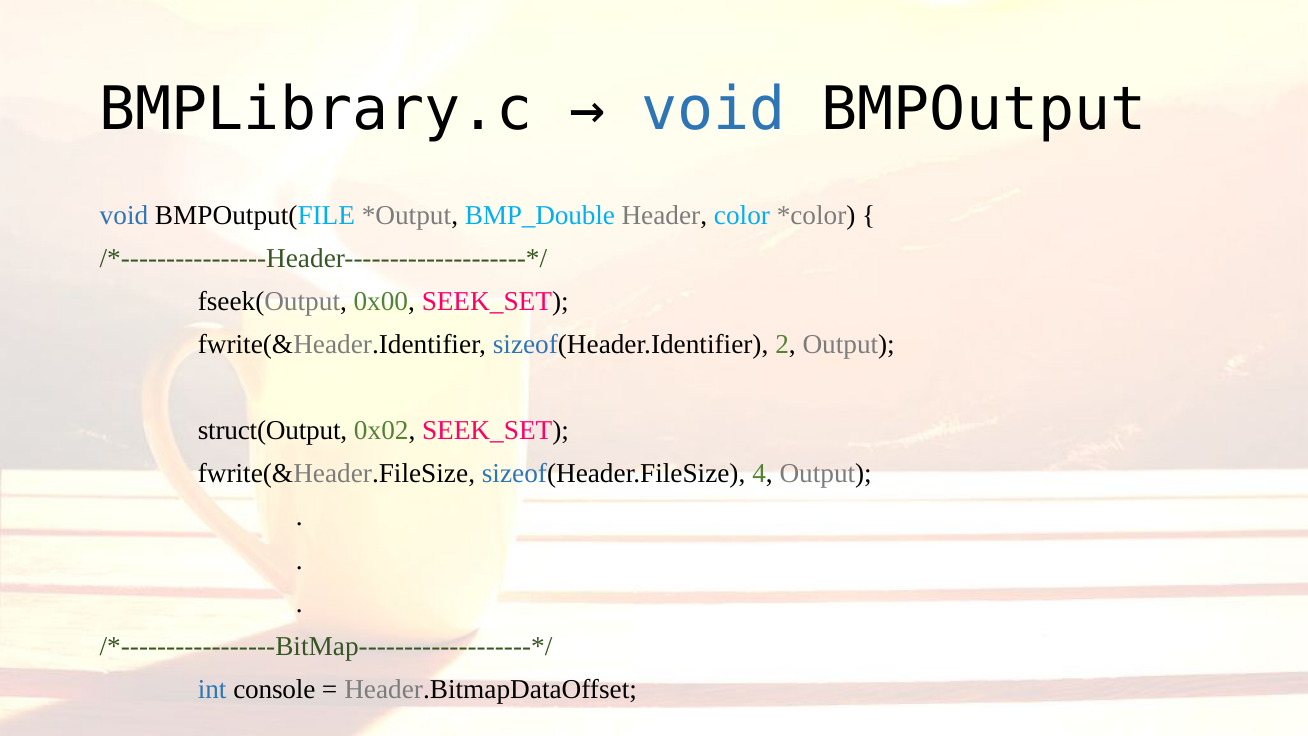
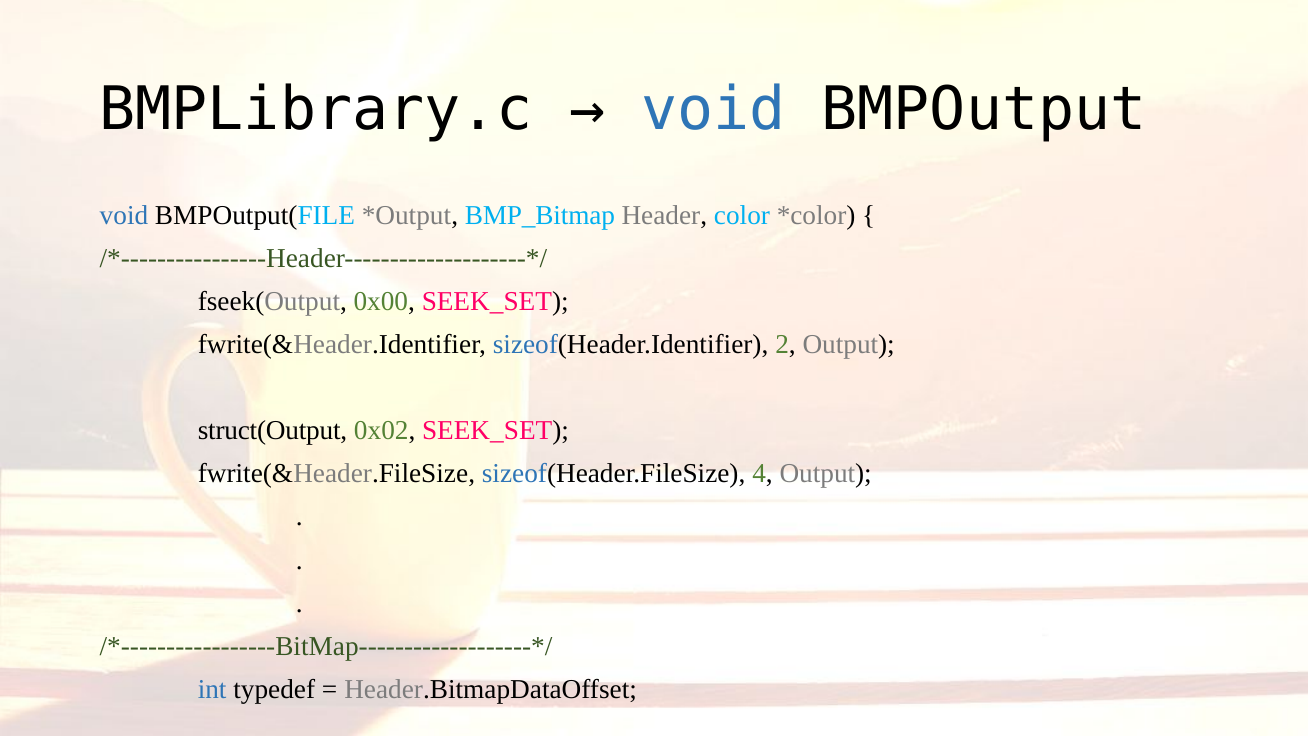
BMP_Double: BMP_Double -> BMP_Bitmap (540, 215)
console: console -> typedef (274, 689)
